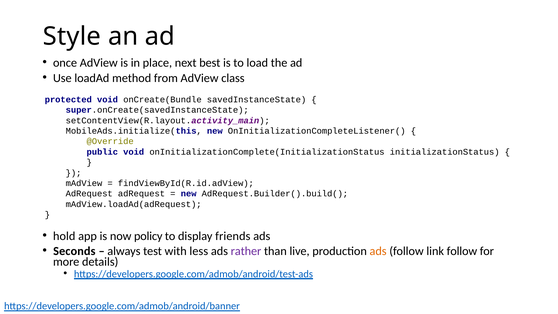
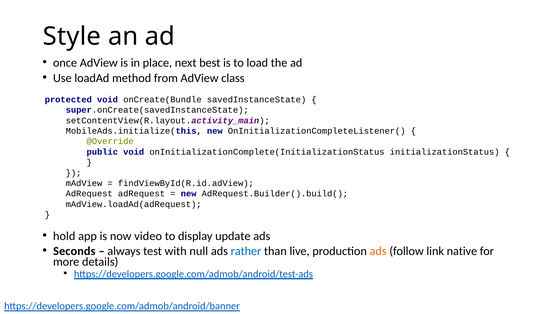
policy: policy -> video (148, 236)
friends: friends -> update (233, 236)
less: less -> null (199, 251)
rather colour: purple -> blue (246, 251)
link follow: follow -> native (462, 251)
